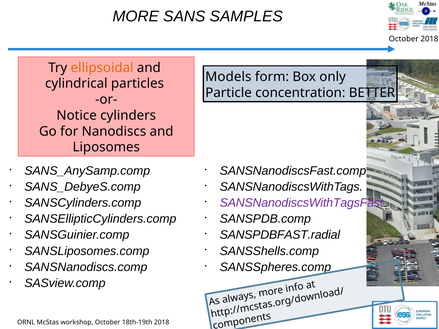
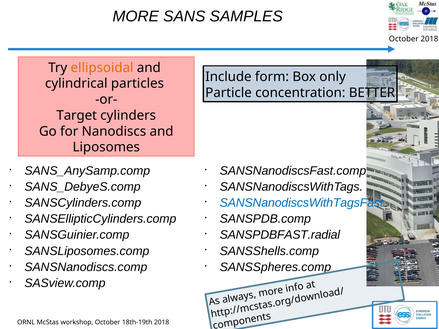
Models: Models -> Include (228, 77)
Notice: Notice -> Target (77, 116)
SANSNanodiscsWithTagsFast colour: purple -> blue (302, 203)
